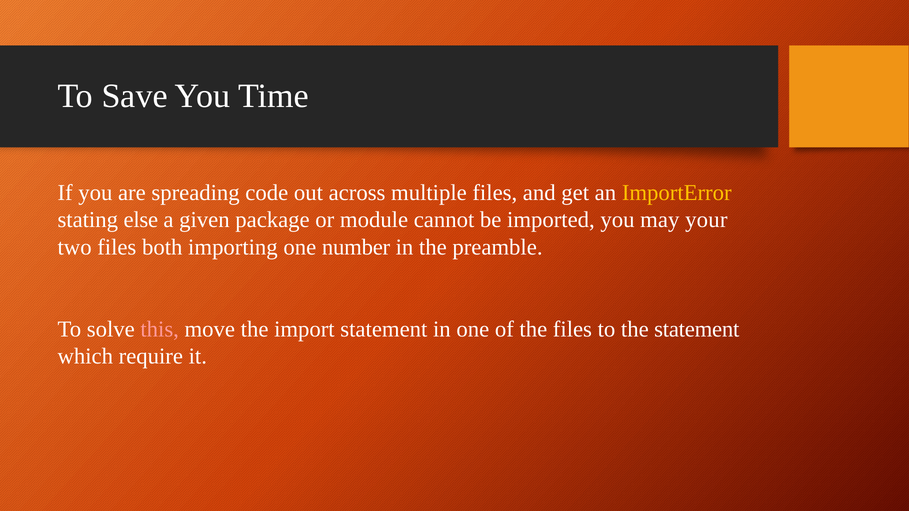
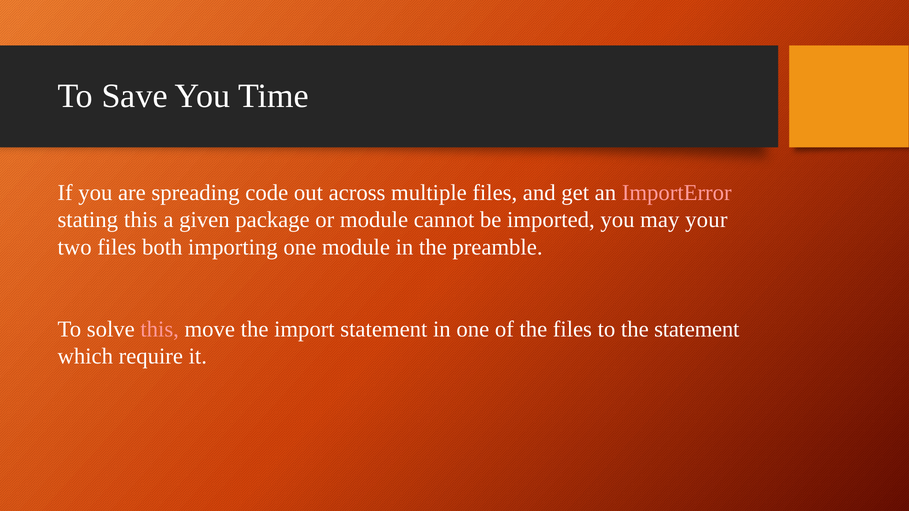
ImportError colour: yellow -> pink (677, 193)
stating else: else -> this (141, 220)
one number: number -> module (356, 247)
